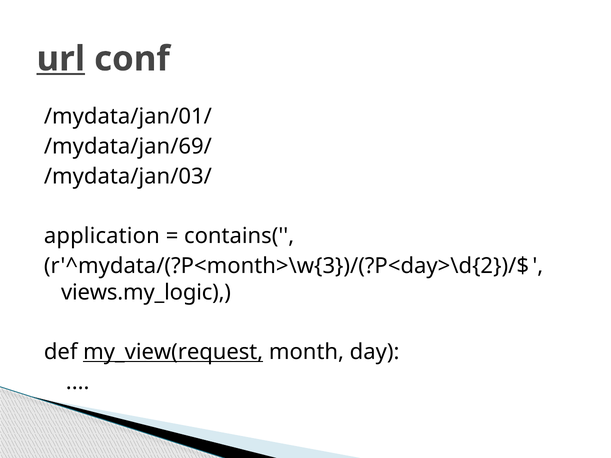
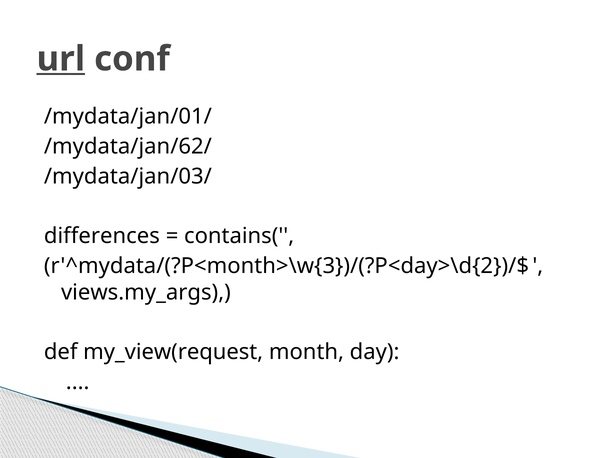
/mydata/jan/69/: /mydata/jan/69/ -> /mydata/jan/62/ (128, 147)
application: application -> differences (102, 236)
views.my_logic: views.my_logic -> views.my_args (146, 292)
my_view(request underline: present -> none (173, 352)
